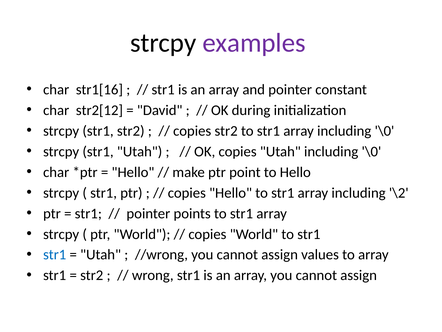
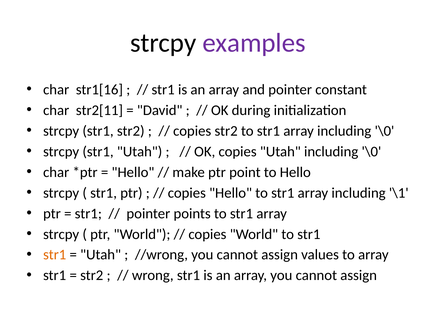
str2[12: str2[12 -> str2[11 (99, 110)
\2: \2 -> \1 (399, 193)
str1 colour: blue -> orange (55, 254)
